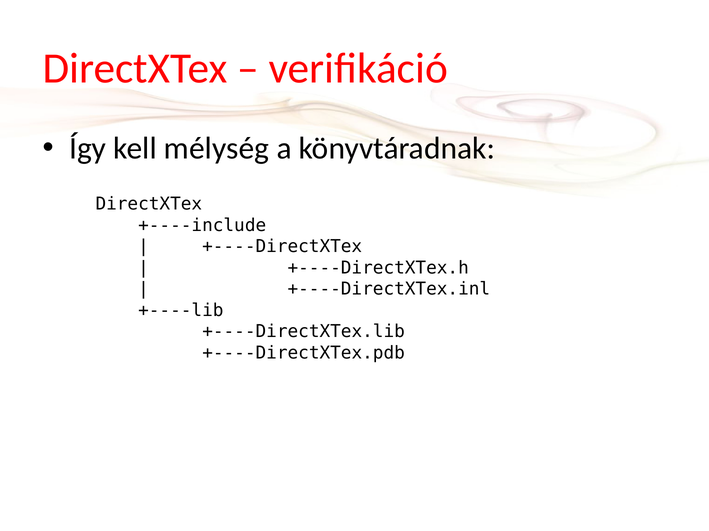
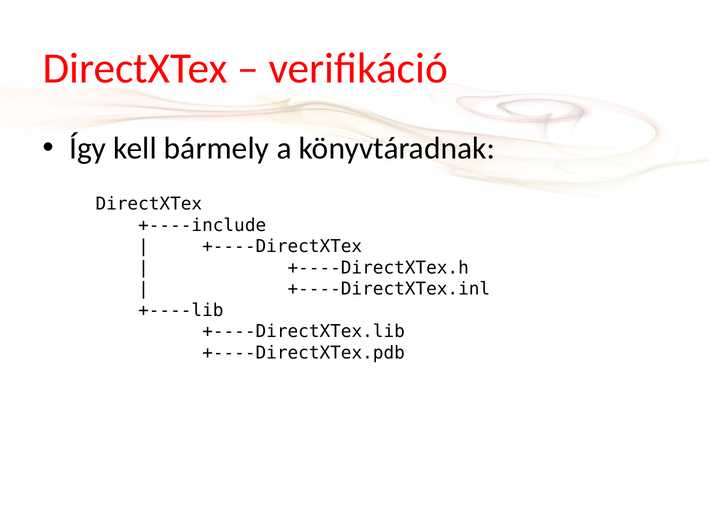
mélység: mélység -> bármely (217, 149)
